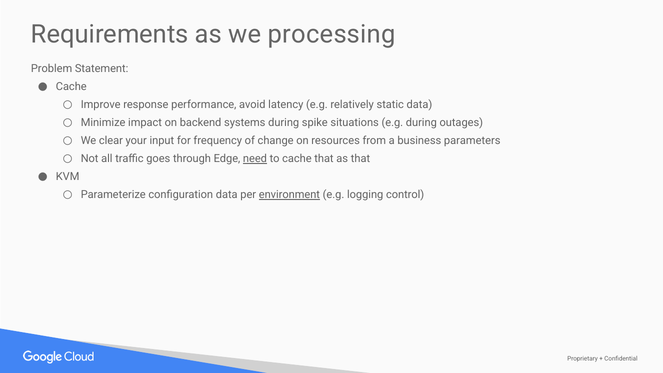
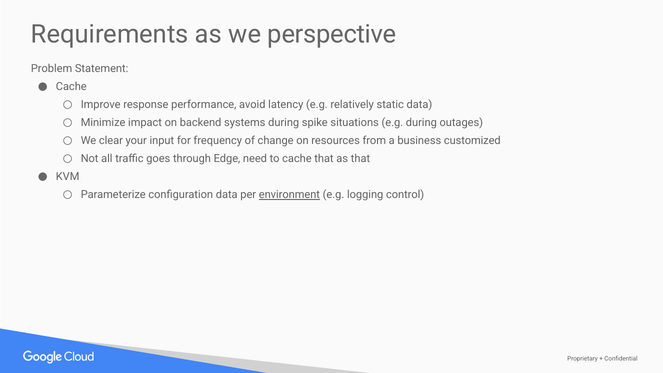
processing: processing -> perspective (332, 35)
parameters: parameters -> customized (472, 141)
need underline: present -> none (255, 159)
